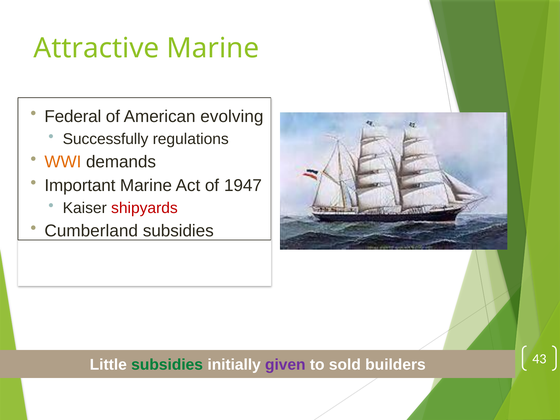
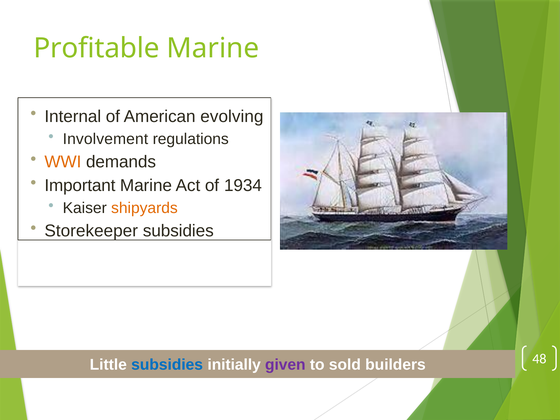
Attractive: Attractive -> Profitable (97, 48)
Federal: Federal -> Internal (73, 116)
Successfully: Successfully -> Involvement (105, 139)
1947: 1947 -> 1934 (243, 186)
shipyards colour: red -> orange (144, 208)
Cumberland: Cumberland -> Storekeeper (91, 231)
subsidies colour: green -> blue (167, 365)
43: 43 -> 48 (539, 359)
